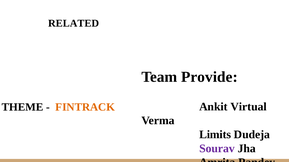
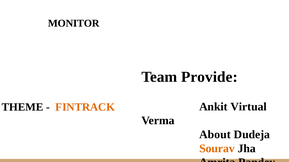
RELATED: RELATED -> MONITOR (74, 23)
Limits: Limits -> About (215, 135)
Sourav colour: purple -> orange (217, 149)
